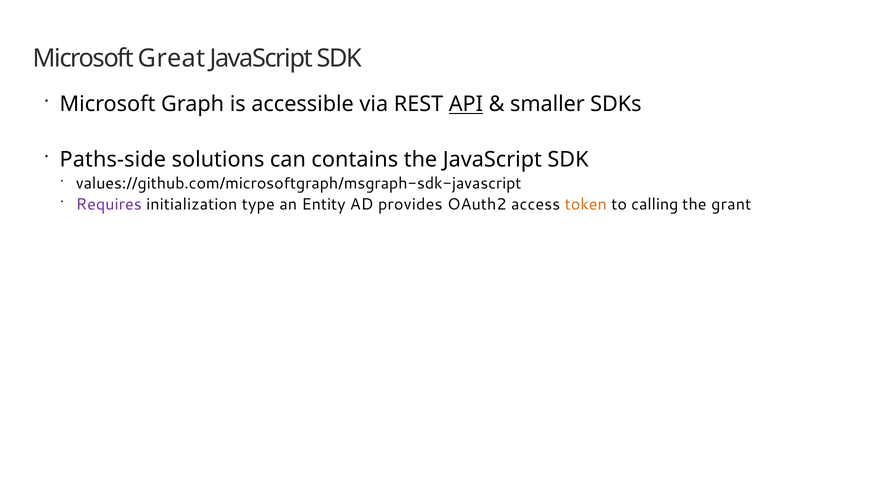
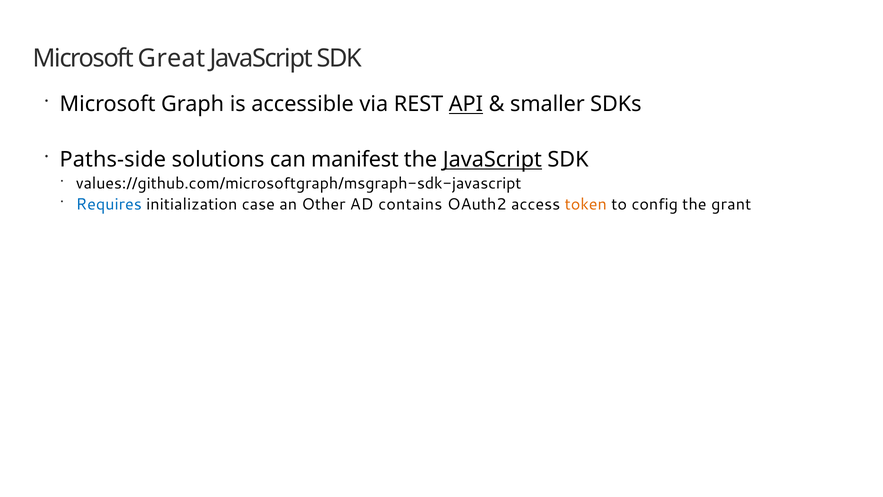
contains: contains -> manifest (355, 160)
JavaScript underline: none -> present (492, 160)
Requires colour: purple -> blue (109, 204)
type: type -> case (258, 204)
Entity: Entity -> Other (324, 204)
provides: provides -> contains (410, 204)
calling: calling -> config (655, 204)
